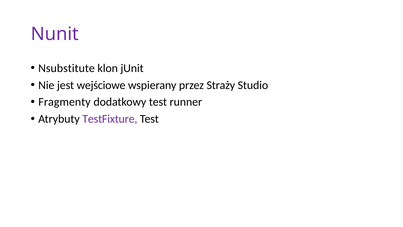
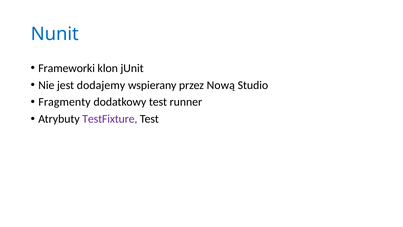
Nunit colour: purple -> blue (55, 34)
Nsubstitute: Nsubstitute -> Frameworki (67, 68)
wejściowe: wejściowe -> dodajemy (101, 85)
Straży: Straży -> Nową (221, 85)
